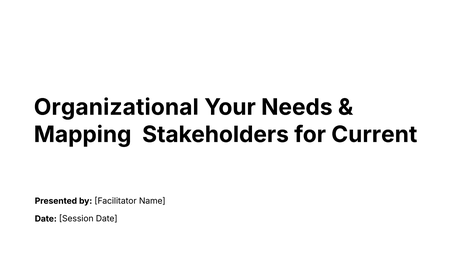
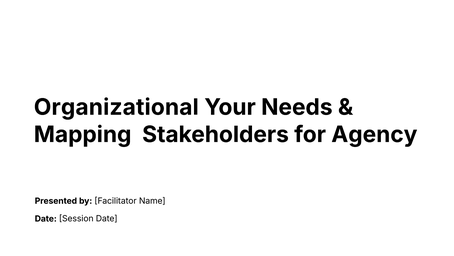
Current: Current -> Agency (374, 134)
